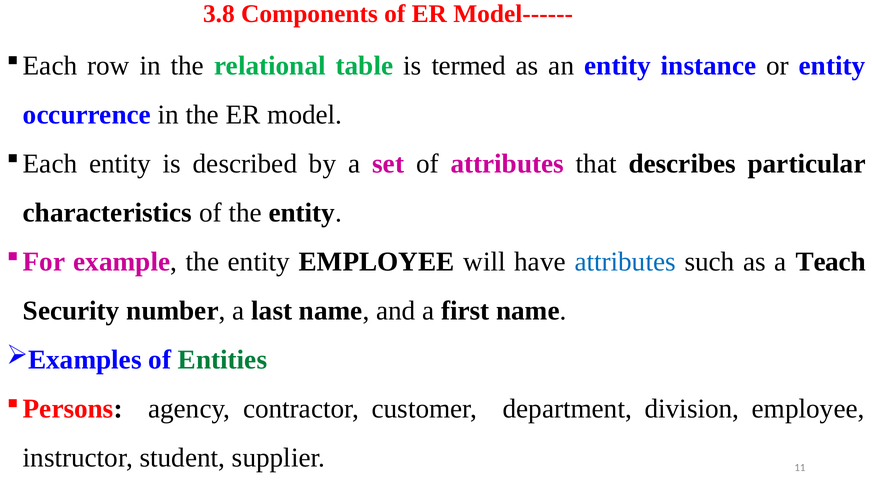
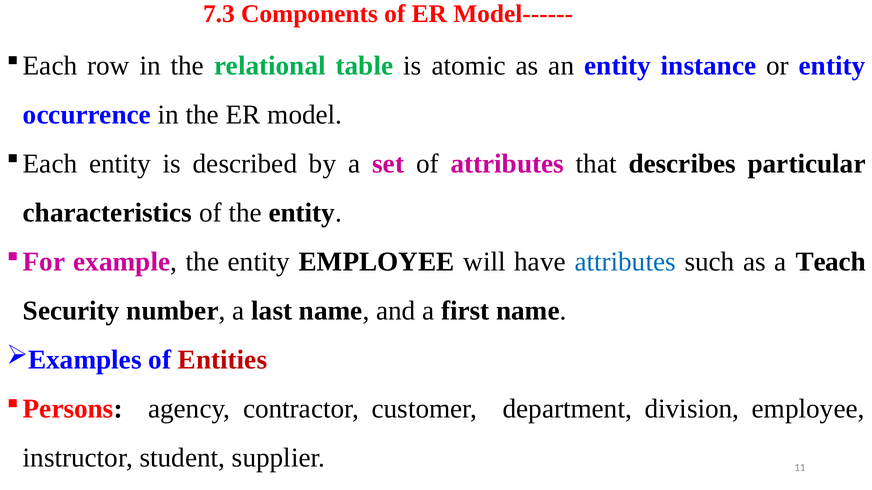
3.8: 3.8 -> 7.3 (219, 14)
termed: termed -> atomic (469, 66)
Entities colour: green -> red (223, 360)
